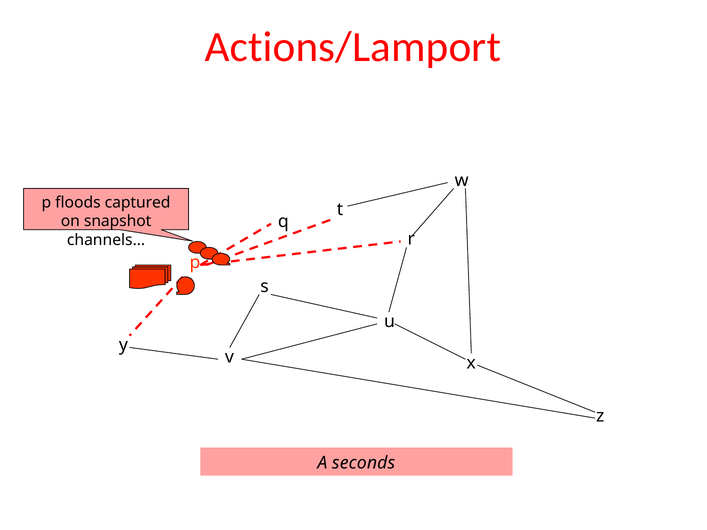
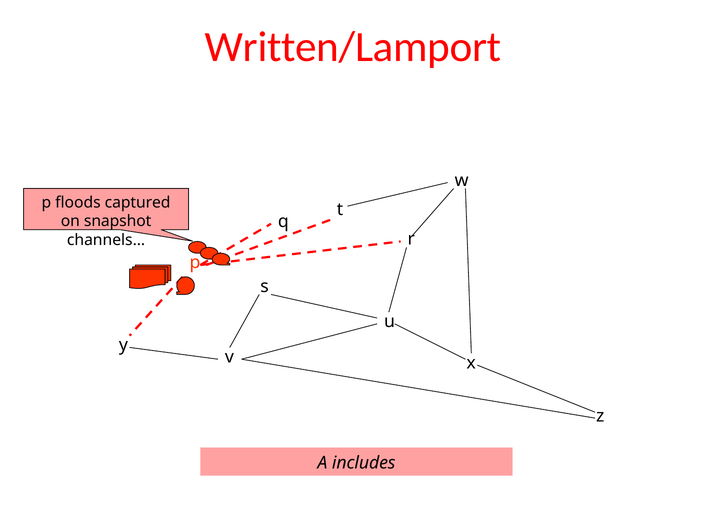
Actions/Lamport: Actions/Lamport -> Written/Lamport (353, 47)
seconds: seconds -> includes (364, 463)
